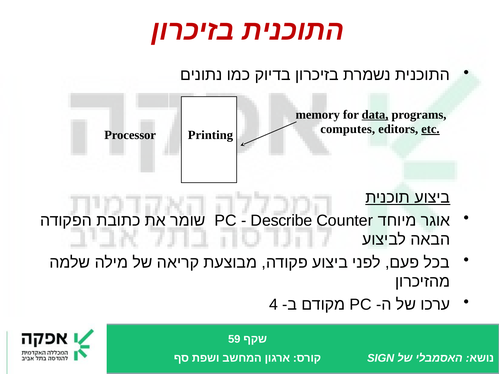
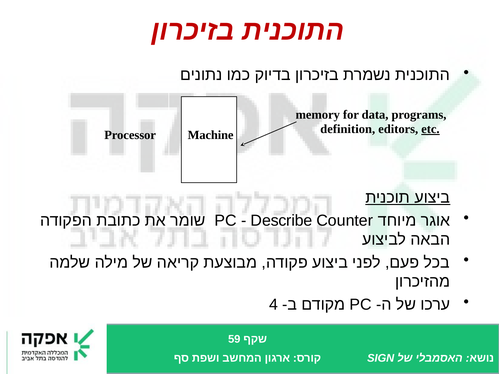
data underline: present -> none (375, 115)
computes: computes -> definition (348, 129)
Printing: Printing -> Machine (211, 135)
